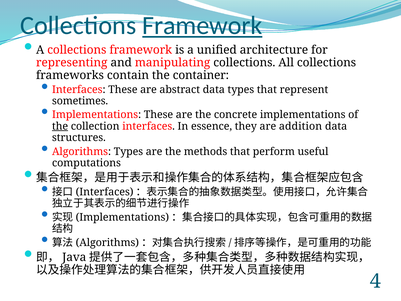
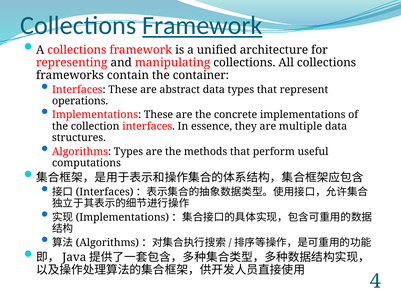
sometimes: sometimes -> operations (80, 101)
the underline: present -> none (60, 126)
addition: addition -> multiple (301, 126)
